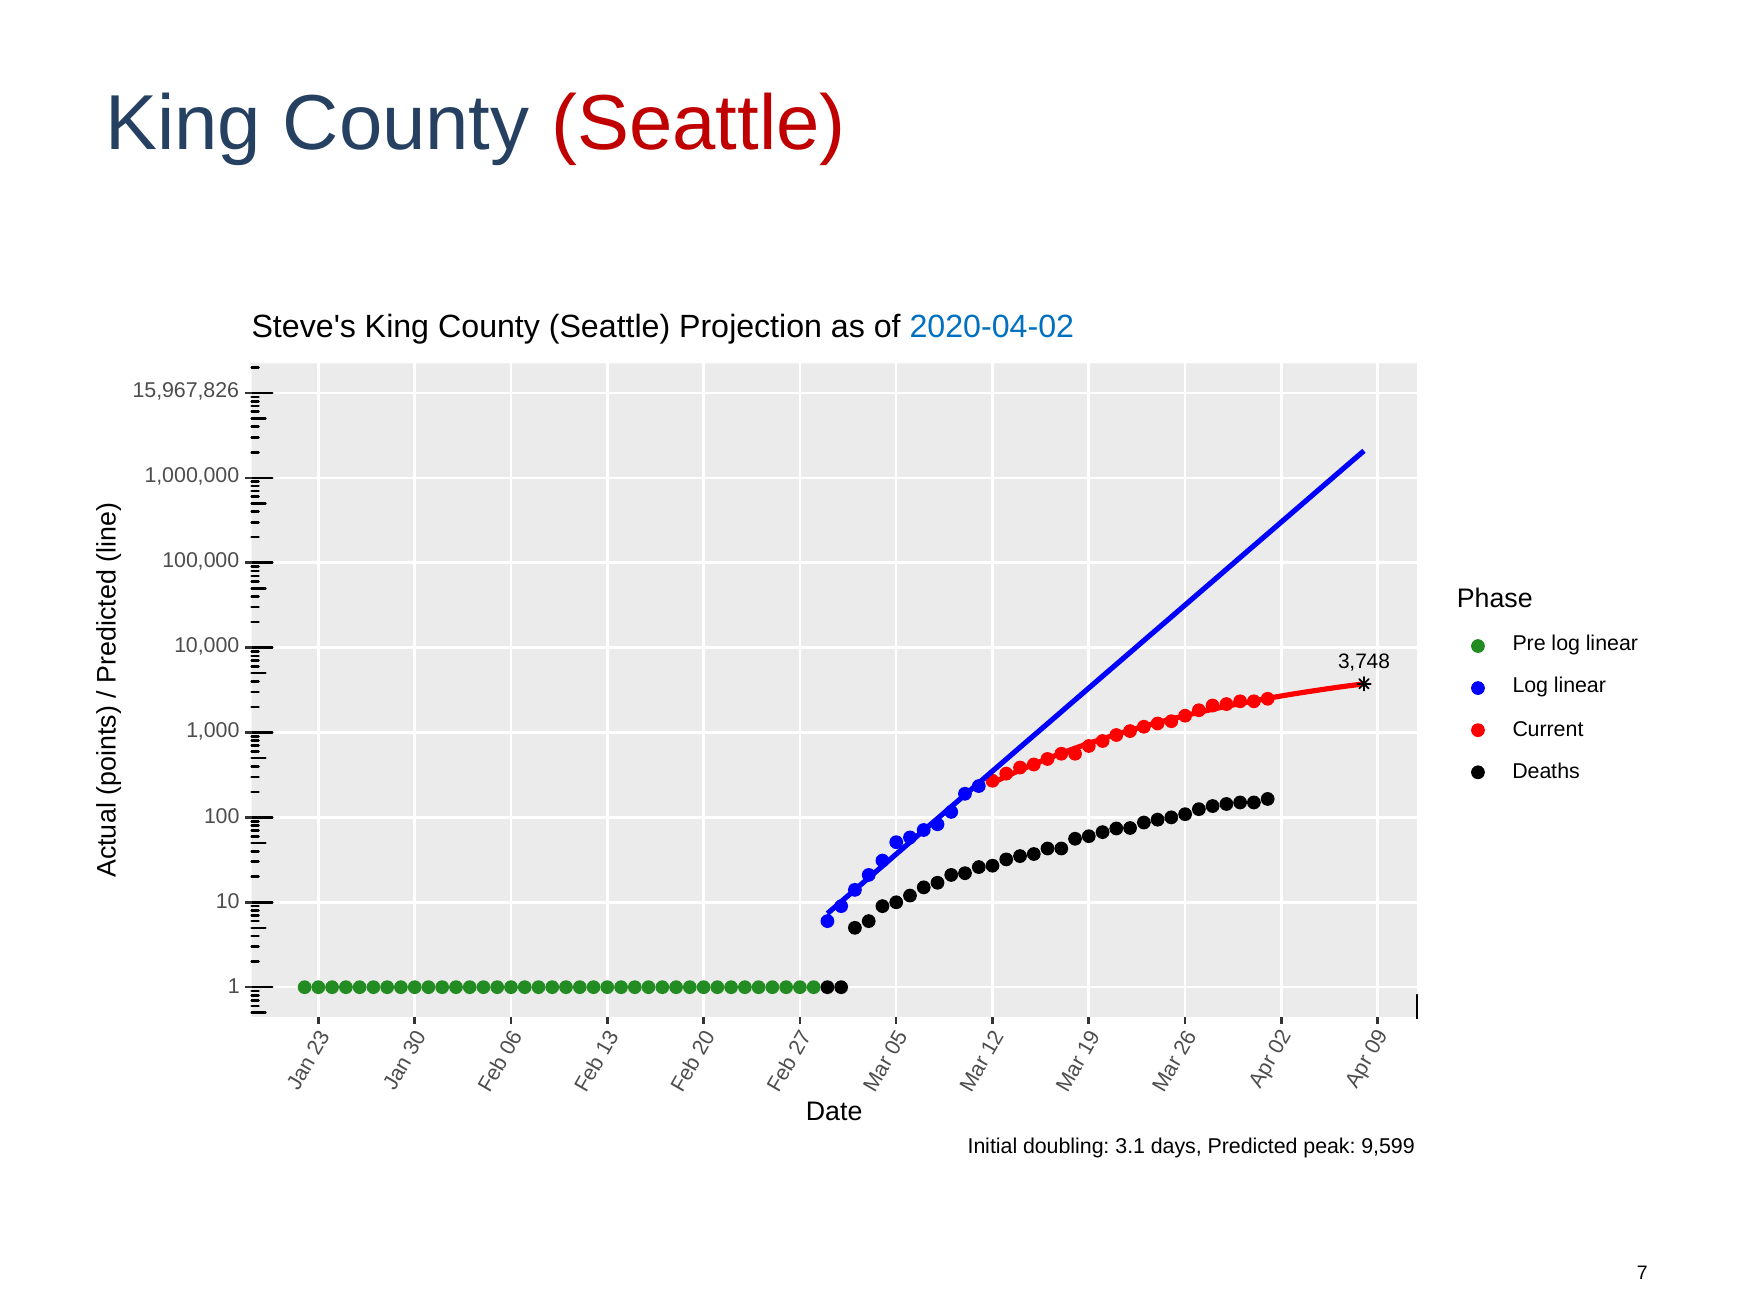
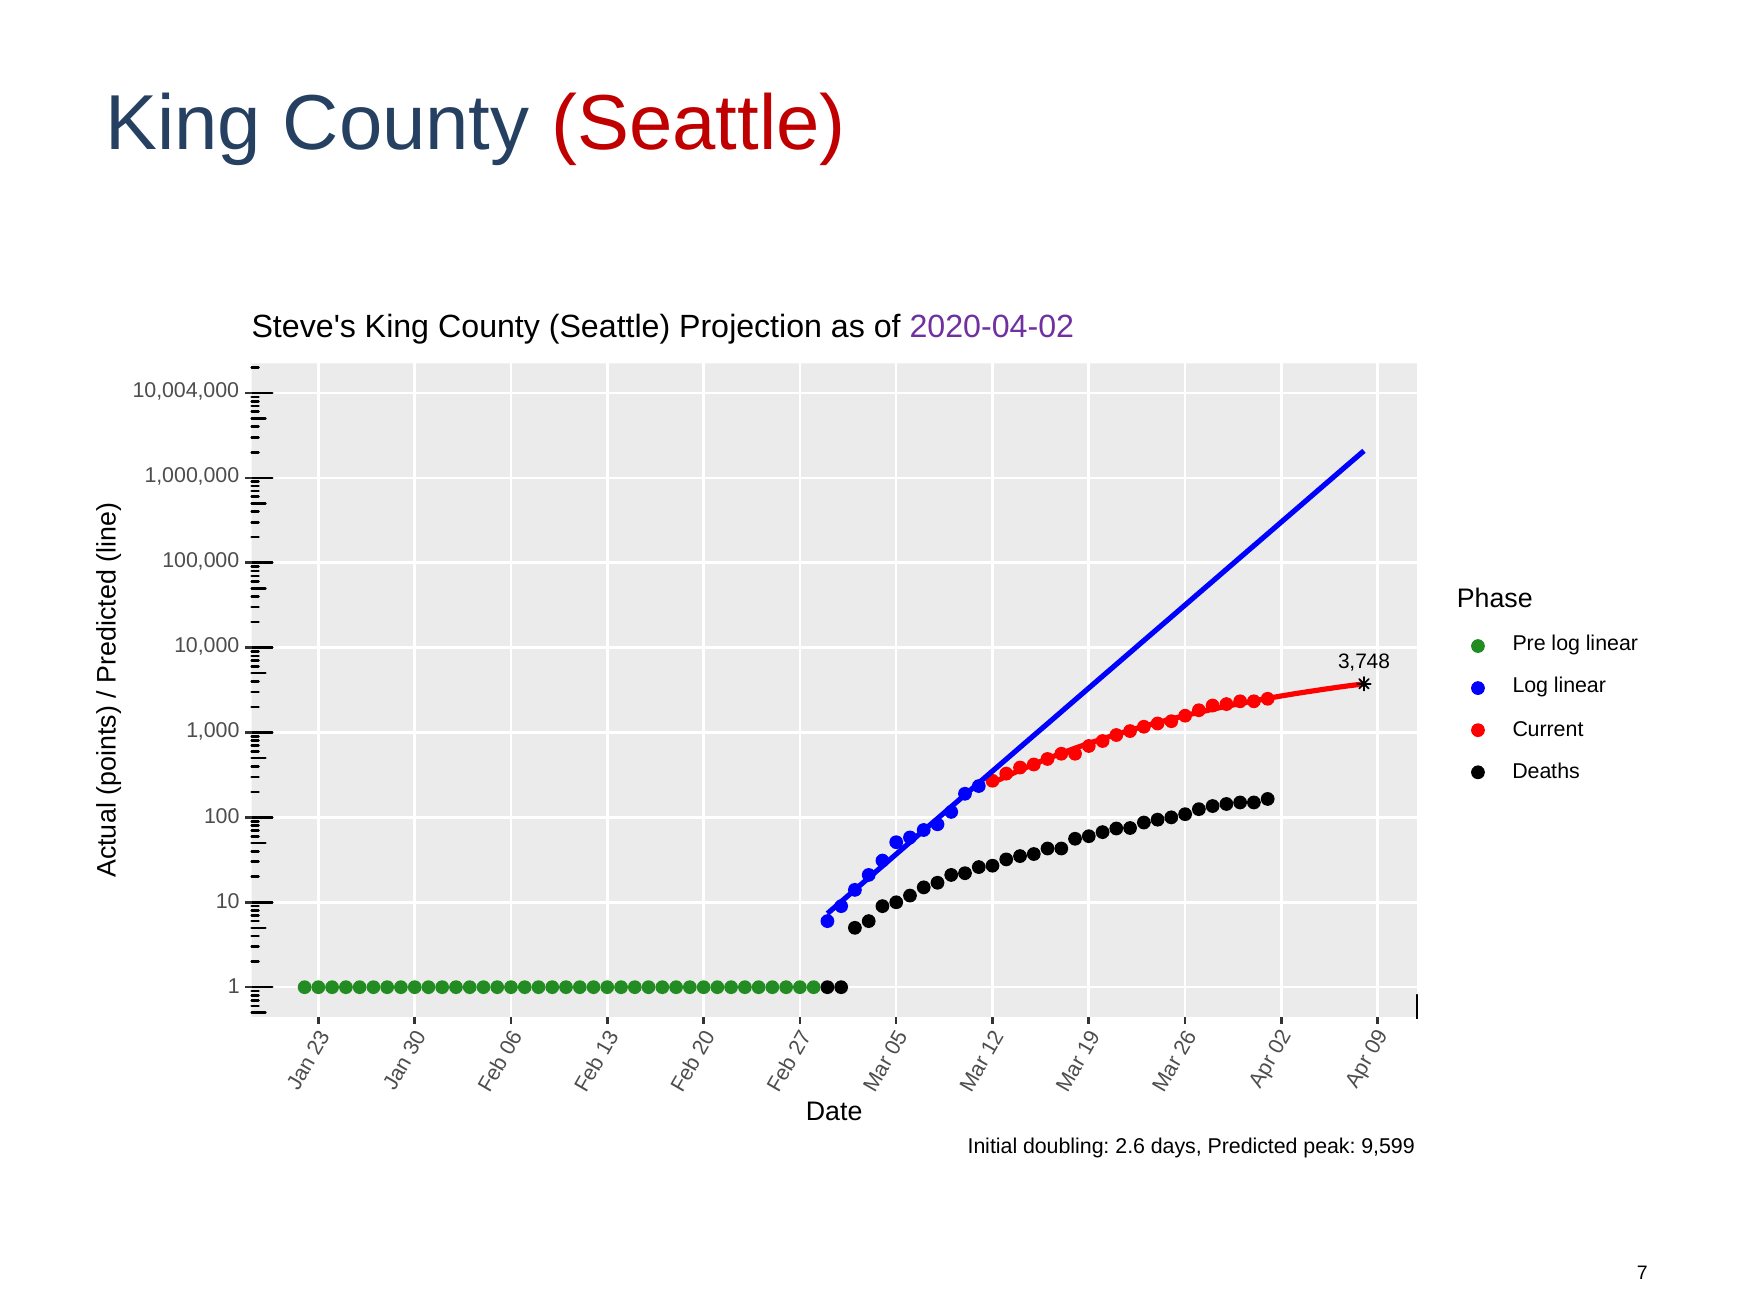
2020-04-02 colour: blue -> purple (992, 327)
15,967,826: 15,967,826 -> 10,004,000 (186, 391)
3.1: 3.1 -> 2.6 (1130, 1146)
